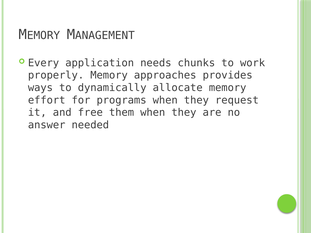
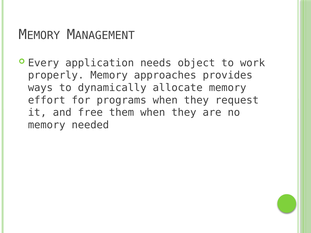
chunks: chunks -> object (196, 63)
answer: answer -> memory (47, 125)
